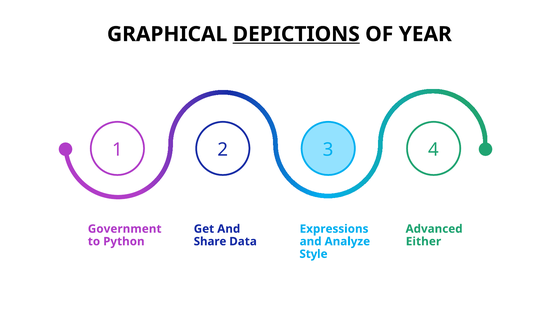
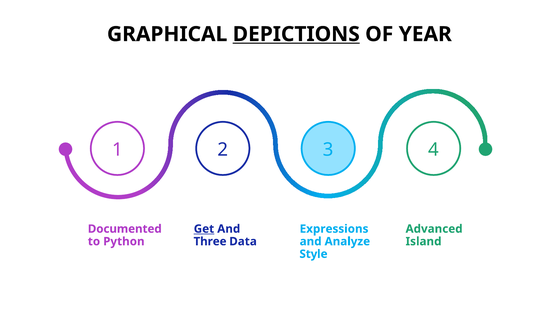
Government: Government -> Documented (125, 229)
Get underline: none -> present (204, 229)
Share: Share -> Three (210, 242)
Either: Either -> Island (424, 242)
